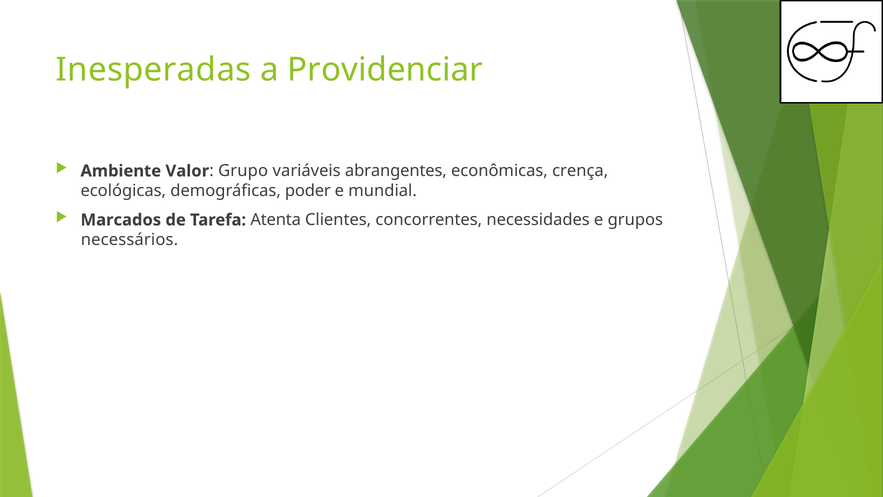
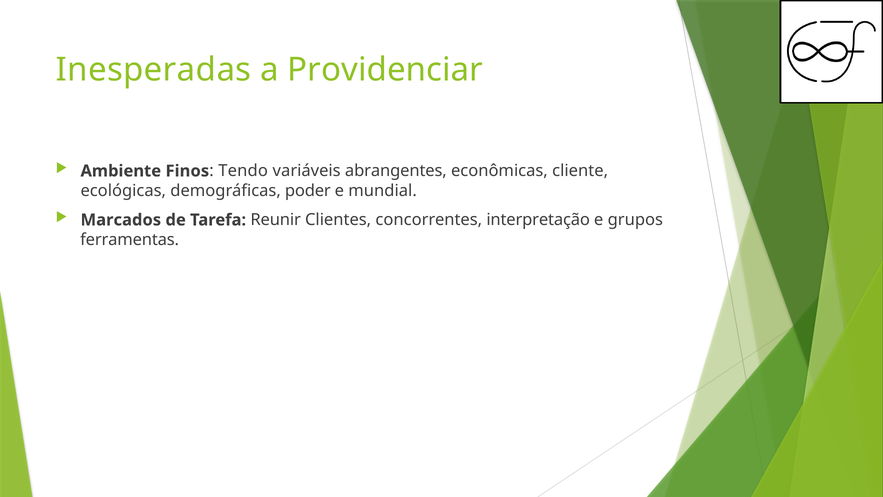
Valor: Valor -> Finos (187, 171)
Grupo: Grupo -> Tendo (243, 171)
crença: crença -> cliente (580, 171)
Atenta: Atenta -> Reunir (276, 220)
necessidades: necessidades -> interpretação (538, 220)
necessários: necessários -> ferramentas (130, 240)
